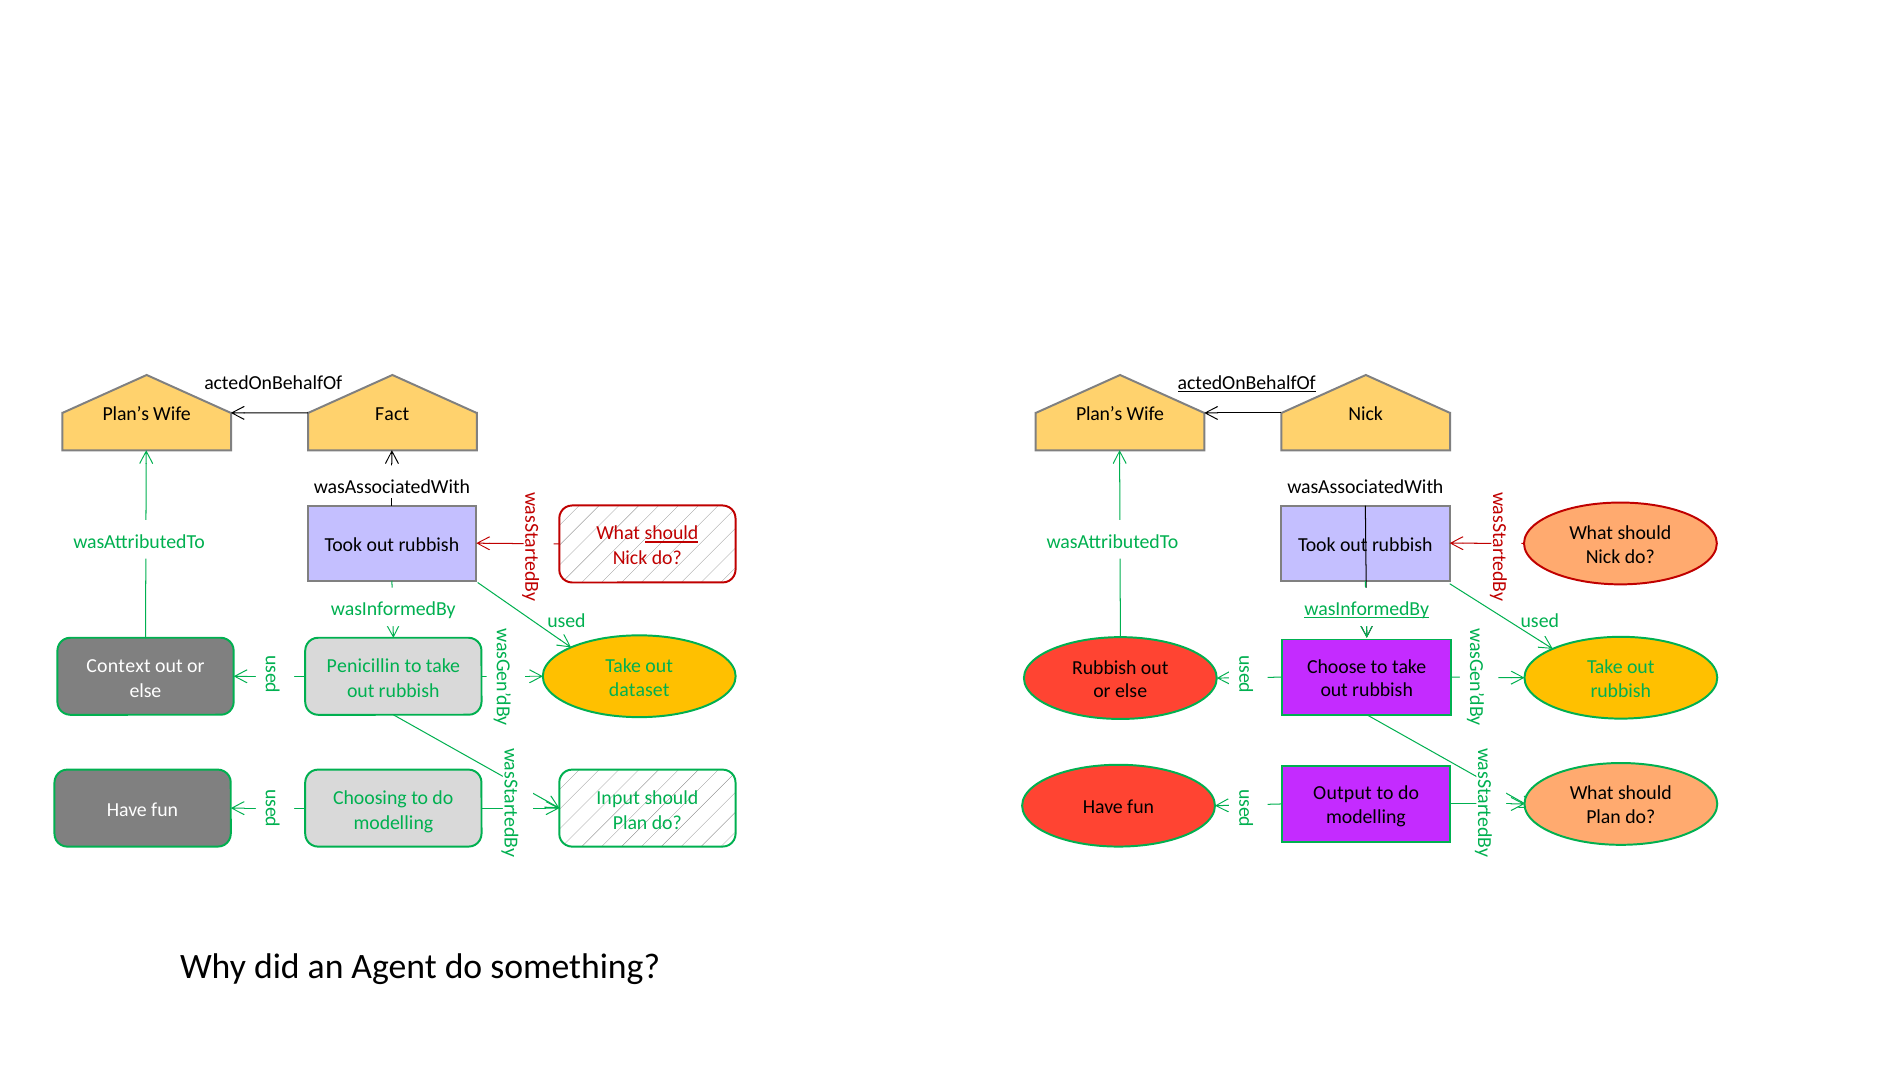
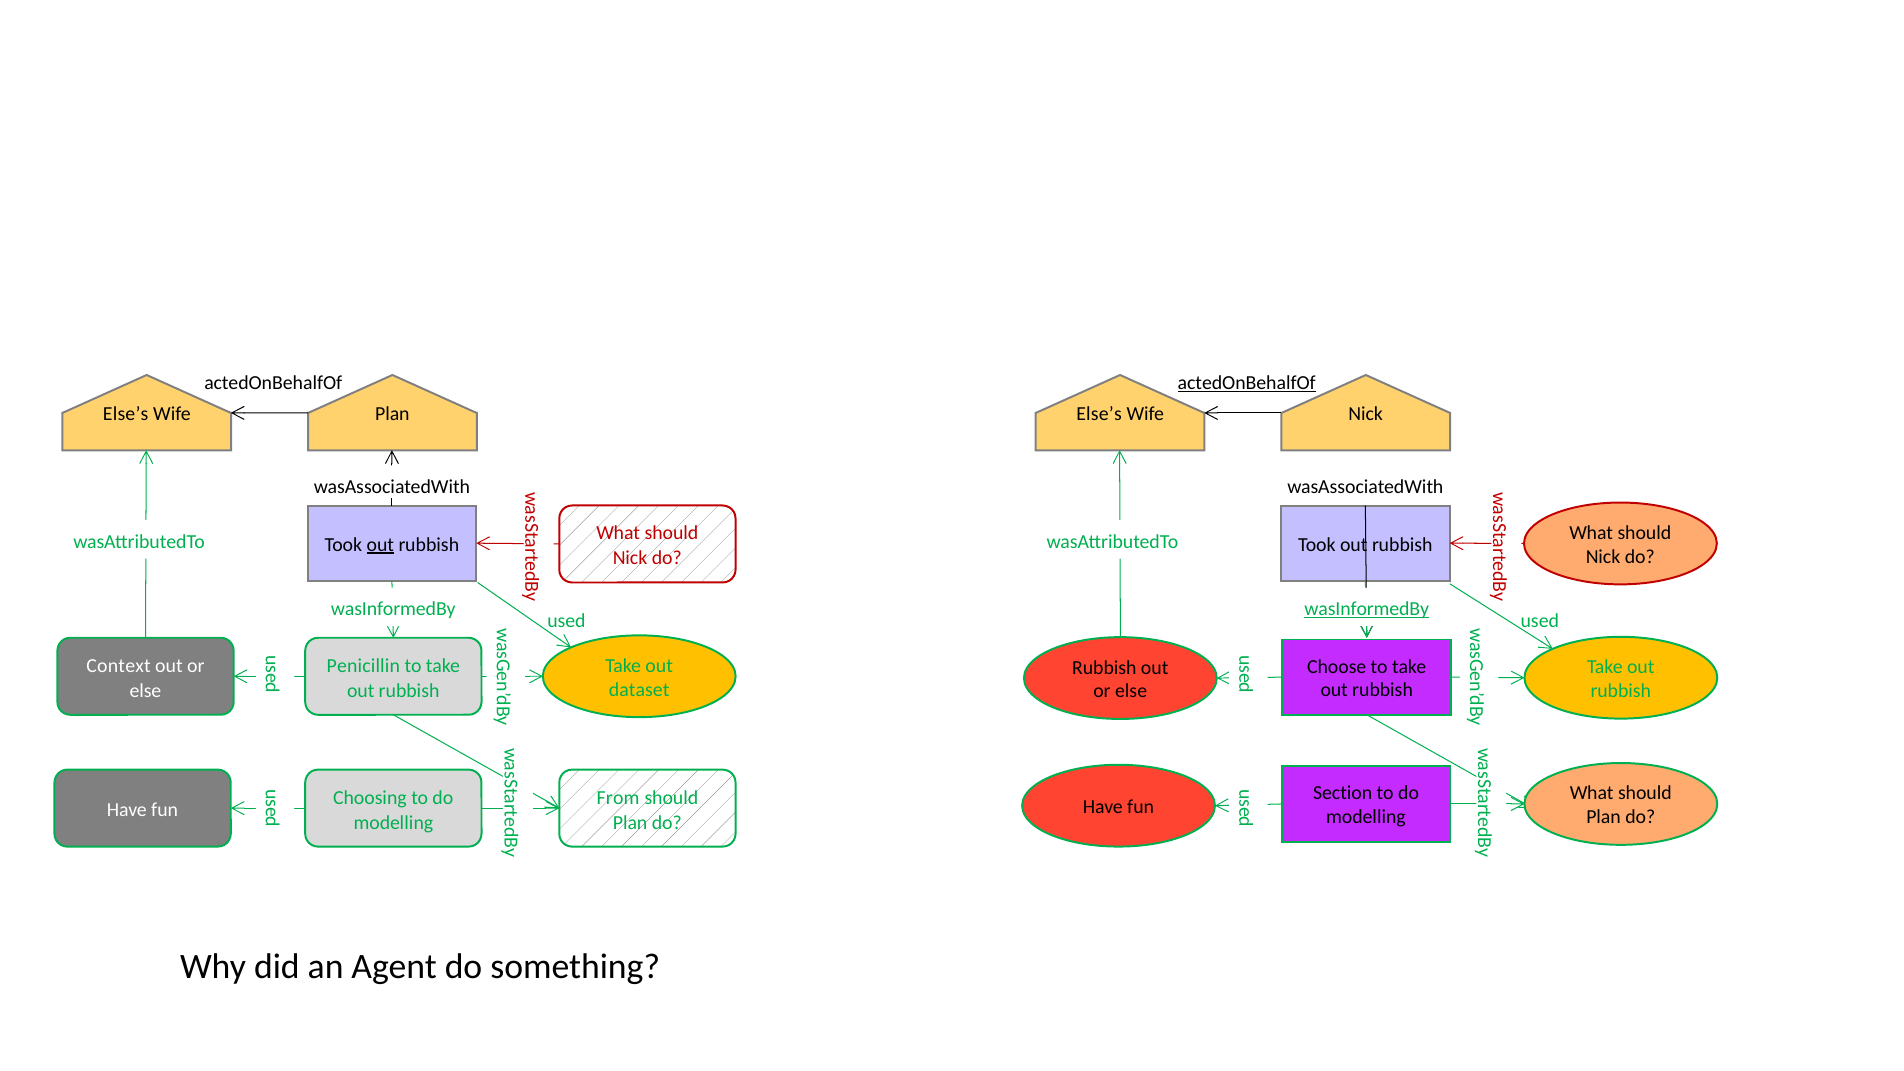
Plan’s: Plan’s -> Else’s (126, 414)
Fact: Fact -> Plan (392, 414)
Plan’s: Plan’s -> Else’s (1099, 414)
should underline: present -> none (671, 533)
out underline: none -> present (380, 545)
Output: Output -> Section (1343, 793)
Input: Input -> From (618, 798)
